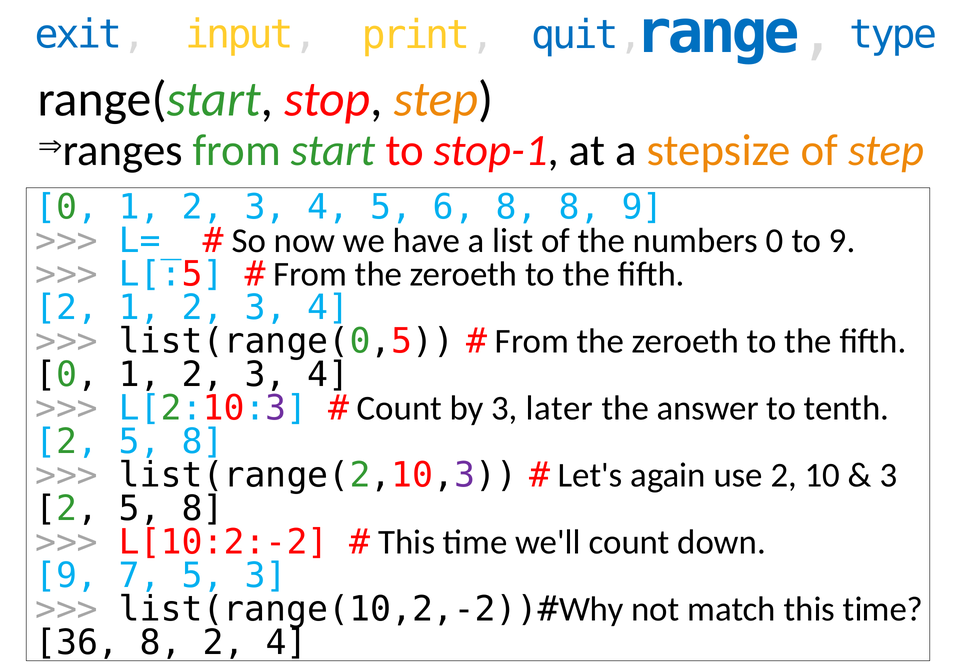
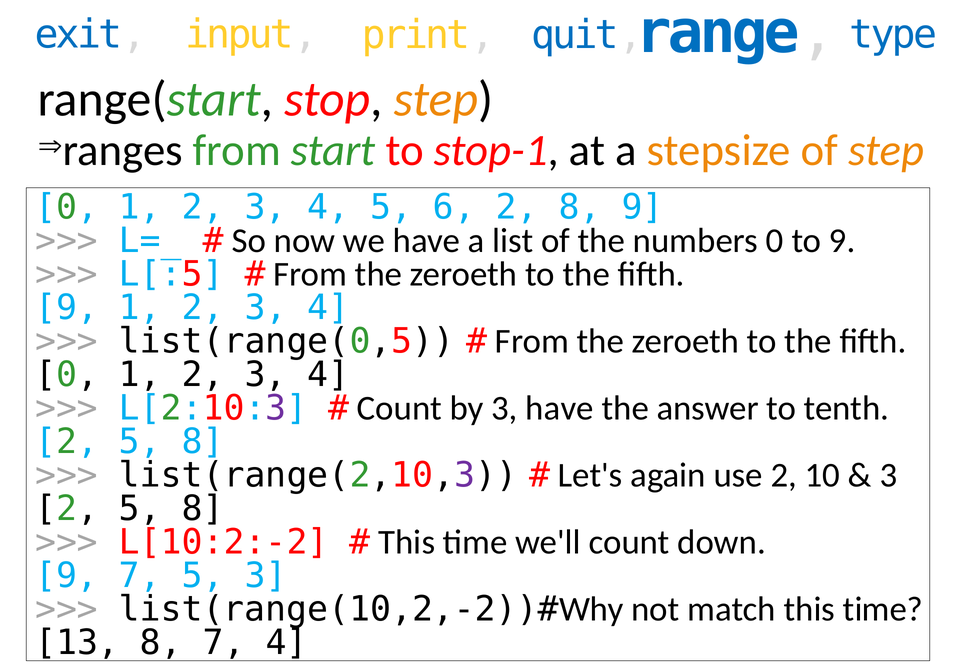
6 8: 8 -> 2 (517, 207)
2: 2 -> 9 (67, 308)
3 later: later -> have (560, 408)
36: 36 -> 13 (77, 643)
8 2: 2 -> 7 (224, 643)
